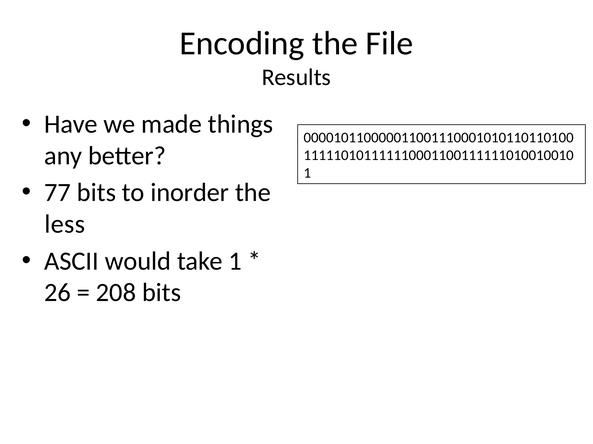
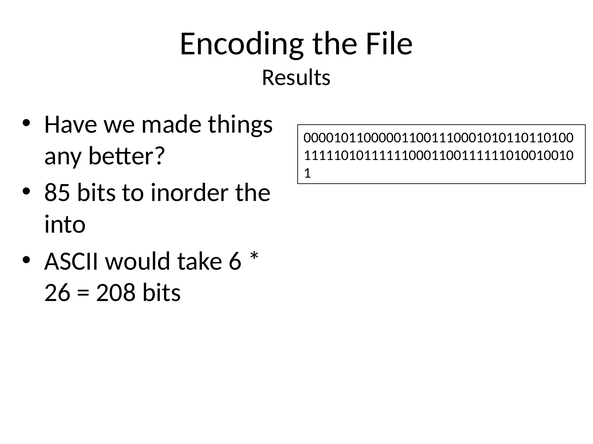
77: 77 -> 85 (58, 193)
less: less -> into (65, 225)
take 1: 1 -> 6 (235, 261)
